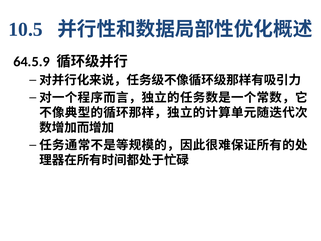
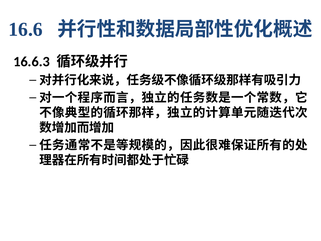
10.5: 10.5 -> 16.6 (26, 29)
64.5.9: 64.5.9 -> 16.6.3 (32, 62)
